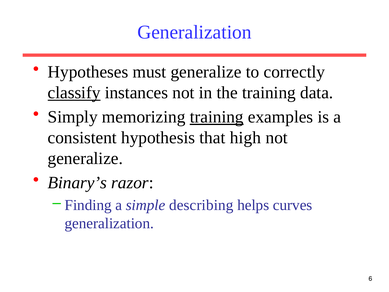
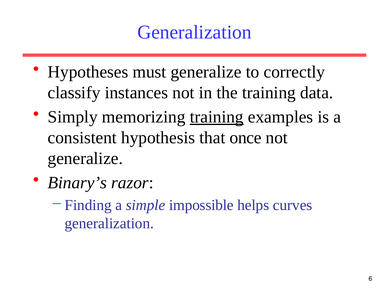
classify underline: present -> none (74, 93)
high: high -> once (246, 138)
describing: describing -> impossible (201, 205)
